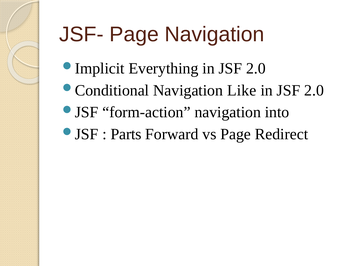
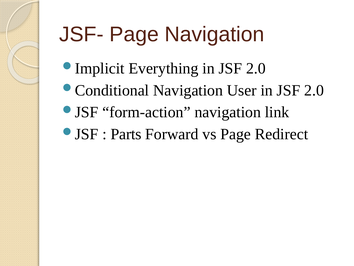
Like: Like -> User (242, 90)
into: into -> link (277, 112)
